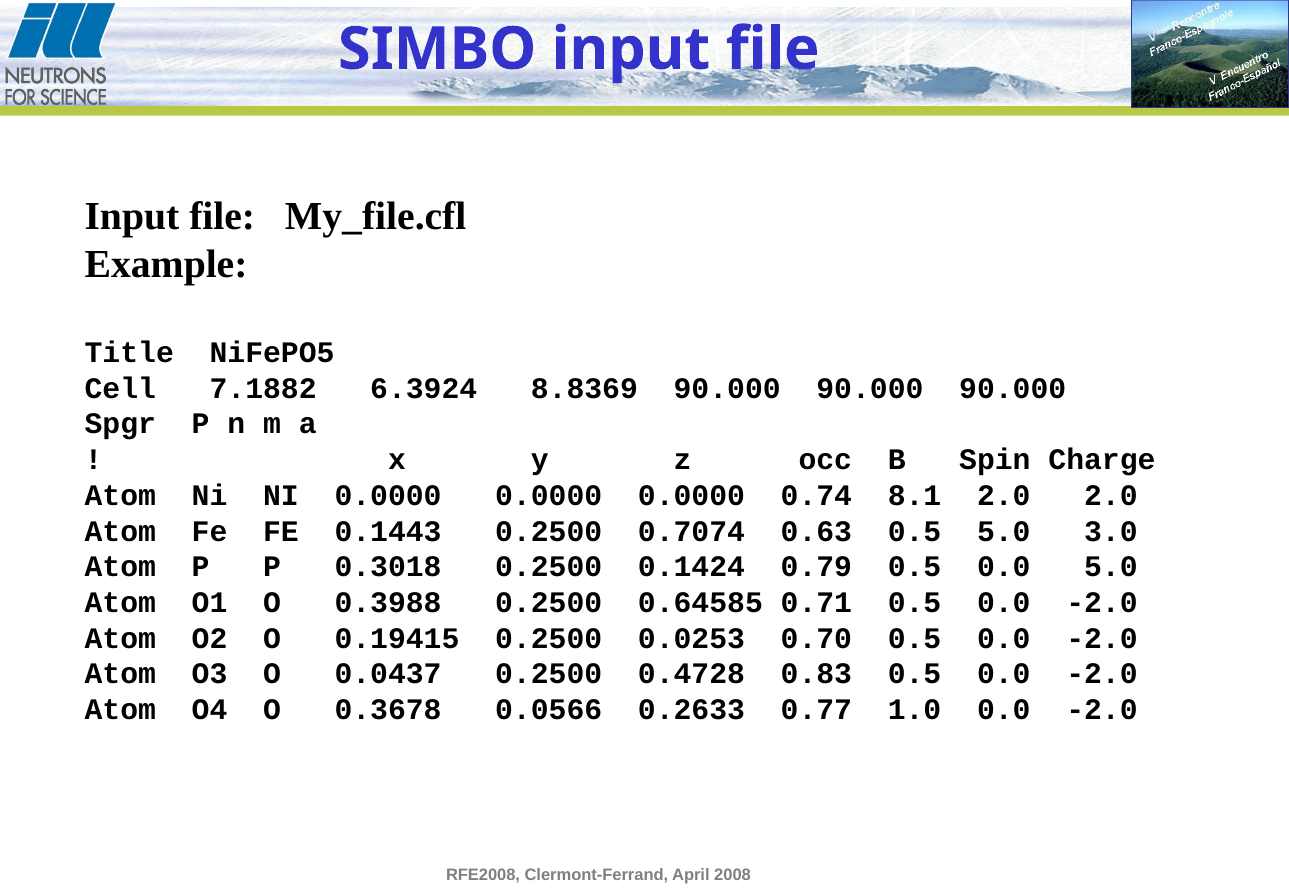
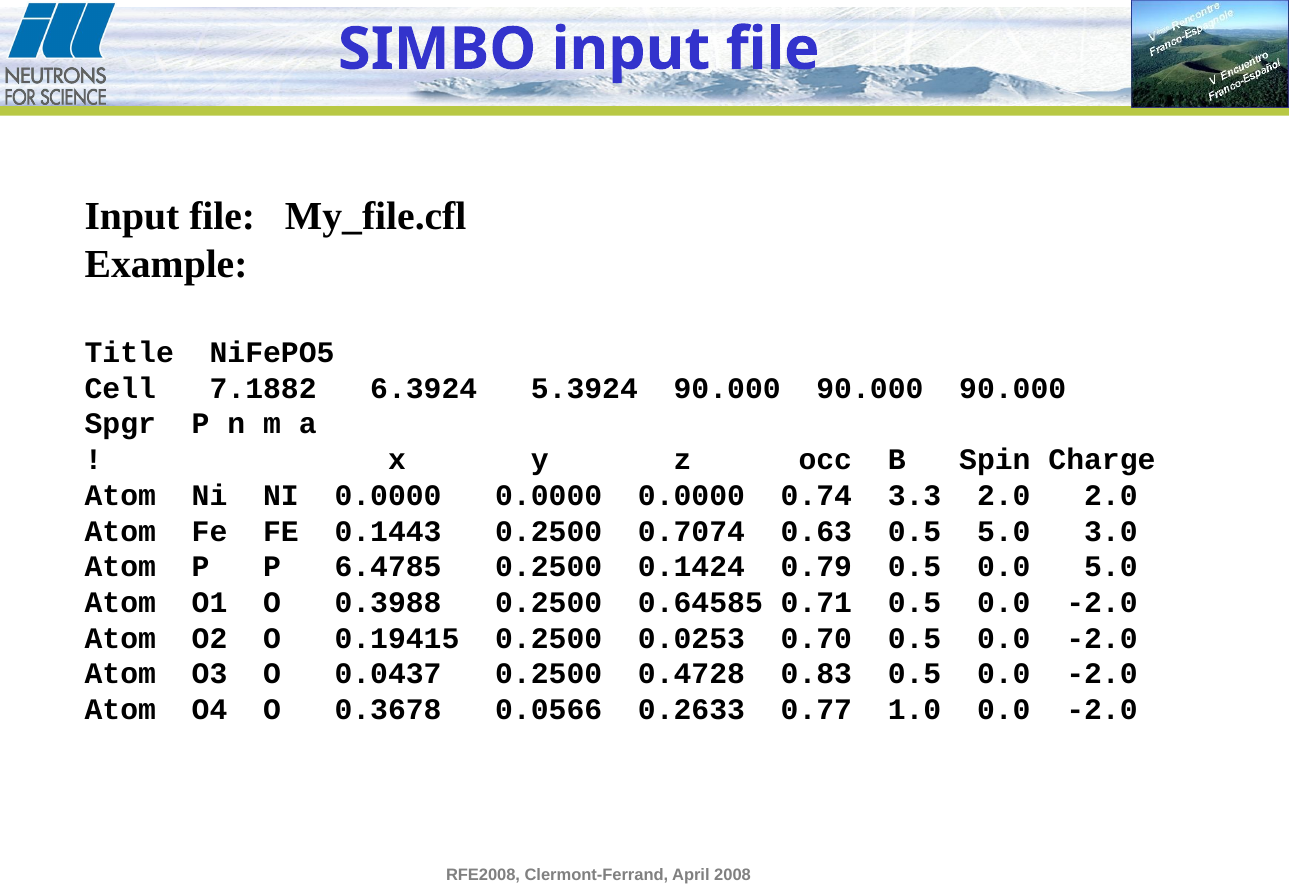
8.8369: 8.8369 -> 5.3924 (584, 388)
8.1: 8.1 -> 3.3 (915, 495)
0.3018: 0.3018 -> 6.4785 (388, 567)
